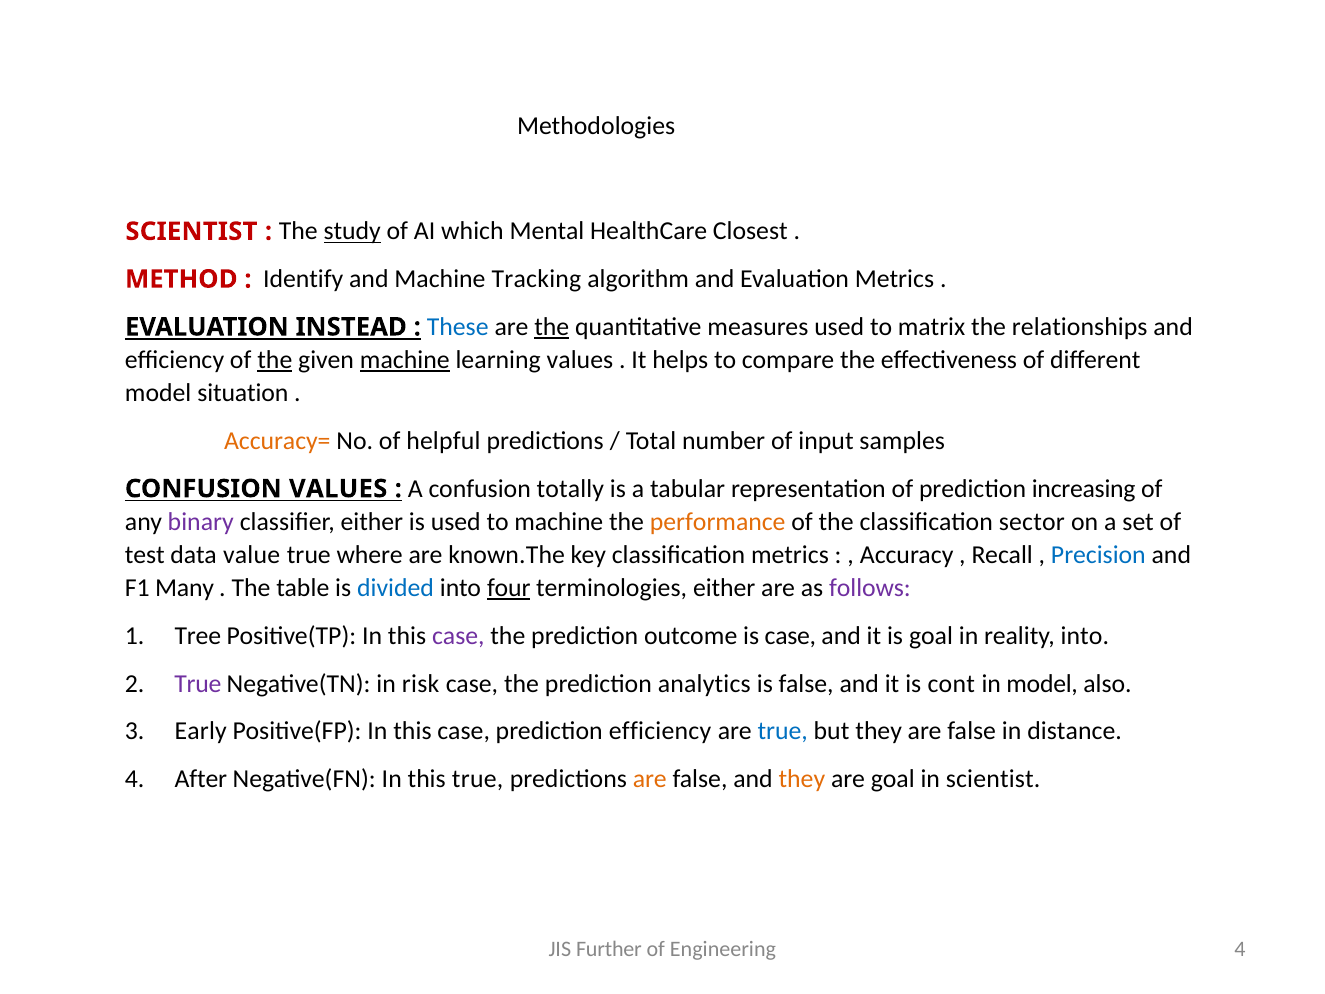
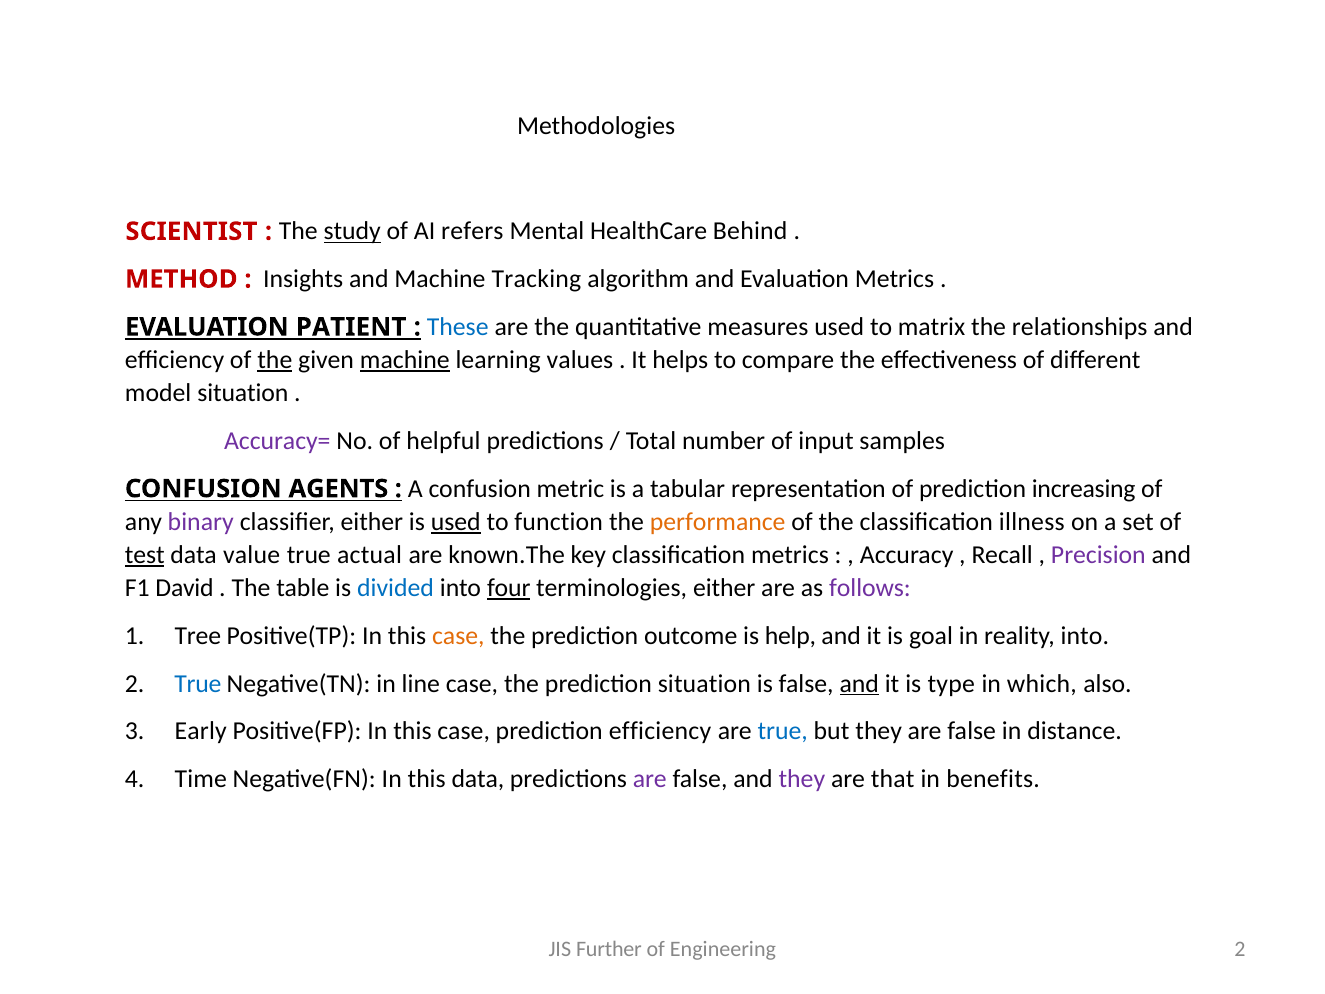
which: which -> refers (472, 231)
Closest: Closest -> Behind (750, 231)
Identify: Identify -> Insights (303, 279)
INSTEAD: INSTEAD -> PATIENT (351, 327)
the underline: present -> none (552, 327)
Accuracy= colour: orange -> purple (277, 441)
CONFUSION VALUES: VALUES -> AGENTS (338, 489)
totally: totally -> metric (570, 489)
used underline: none -> present (456, 522)
to machine: machine -> function (559, 522)
sector: sector -> illness (1032, 522)
test underline: none -> present (145, 555)
where: where -> actual (370, 555)
Precision colour: blue -> purple (1098, 555)
Many: Many -> David (185, 588)
case colour: purple -> orange (458, 636)
is case: case -> help (790, 636)
True colour: purple -> blue (198, 683)
risk: risk -> line (421, 683)
prediction analytics: analytics -> situation (704, 683)
and underline: none -> present (859, 683)
cont: cont -> type (951, 683)
in model: model -> which (1042, 683)
After: After -> Time (201, 779)
this true: true -> data (478, 779)
are colour: orange -> purple (650, 779)
they colour: orange -> purple (802, 779)
are goal: goal -> that (893, 779)
in scientist: scientist -> benefits (993, 779)
Engineering 4: 4 -> 2 (1240, 949)
